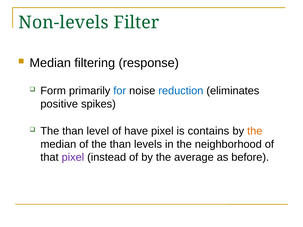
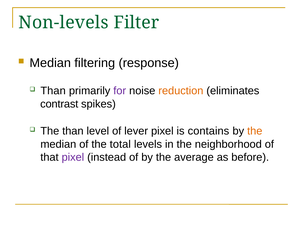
Form: Form -> Than (53, 91)
for colour: blue -> purple (120, 91)
reduction colour: blue -> orange (181, 91)
positive: positive -> contrast (59, 104)
have: have -> lever (136, 131)
of the than: than -> total (120, 144)
